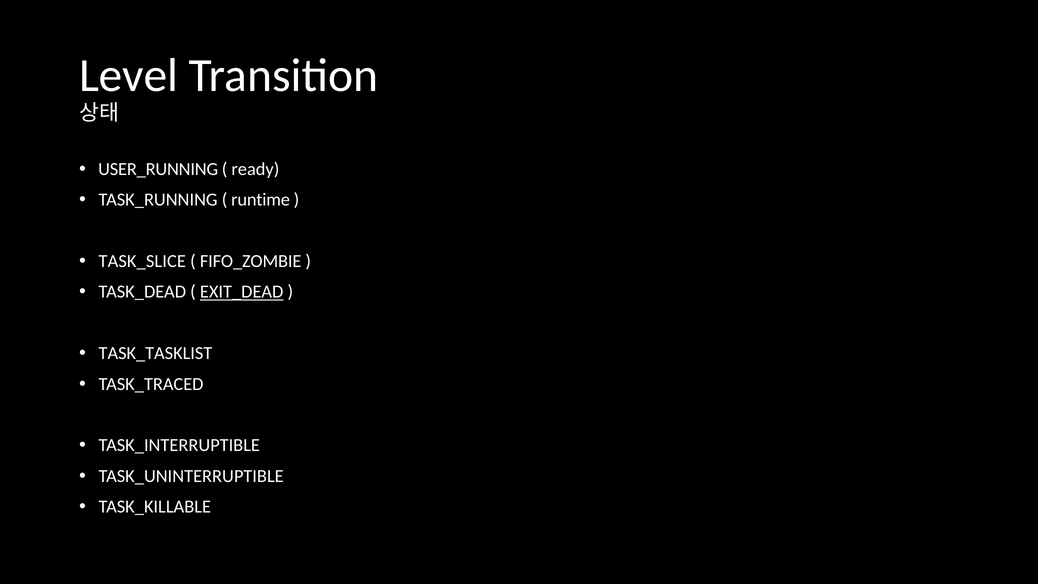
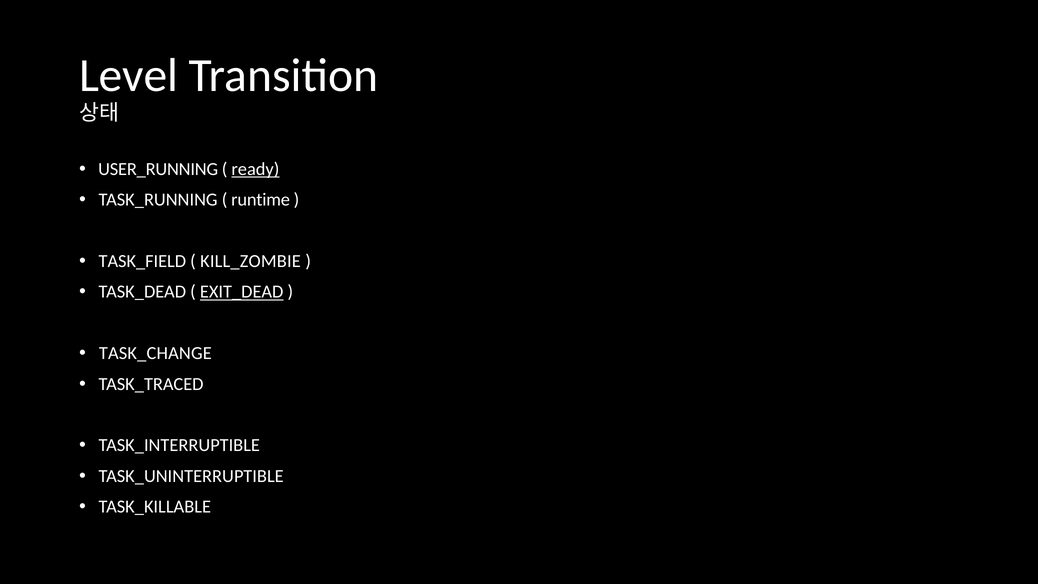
ready underline: none -> present (255, 169)
TASK_SLICE: TASK_SLICE -> TASK_FIELD (142, 261)
FIFO_ZOMBIE: FIFO_ZOMBIE -> KILL_ZOMBIE (250, 261)
TASK_TASKLIST: TASK_TASKLIST -> TASK_CHANGE (155, 353)
